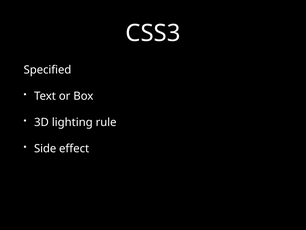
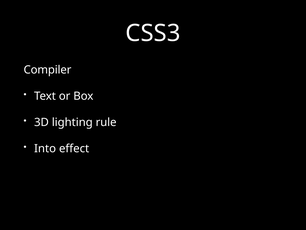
Specified: Specified -> Compiler (47, 70)
Side: Side -> Into (45, 148)
